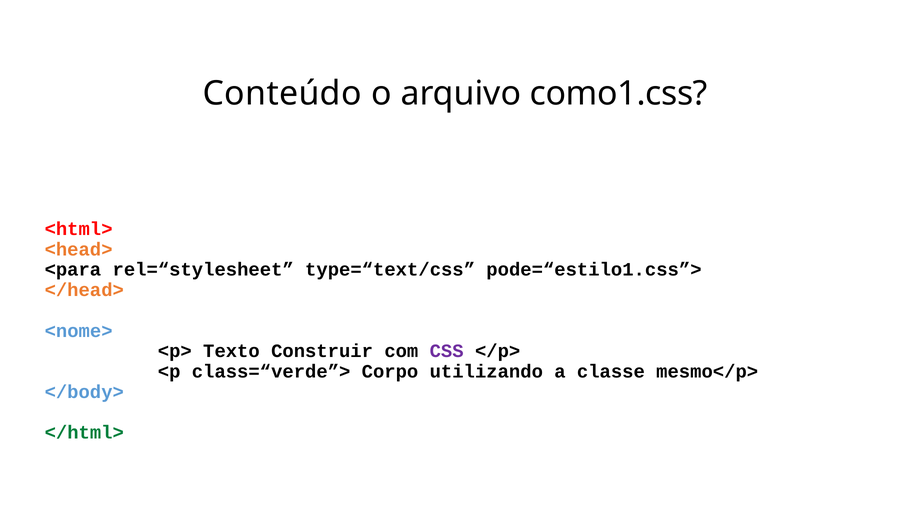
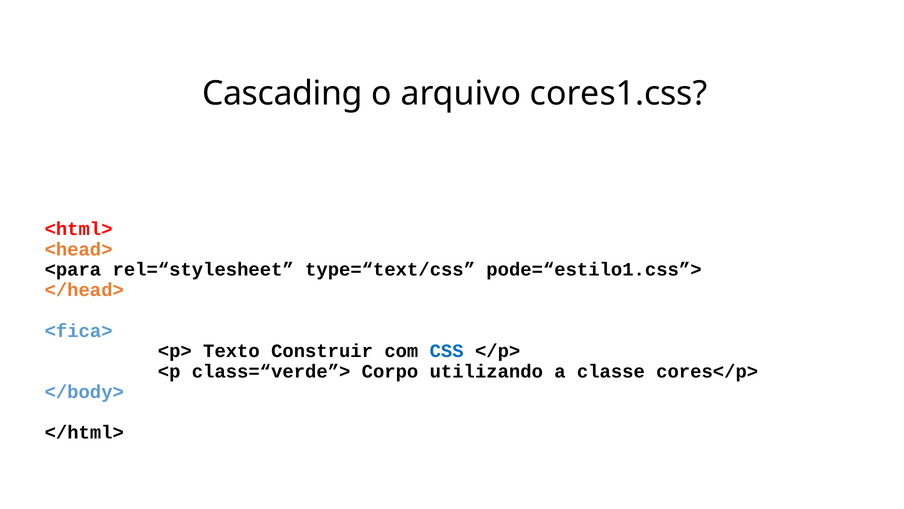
Conteúdo: Conteúdo -> Cascading (282, 93)
como1.css: como1.css -> cores1.css (619, 93)
<nome>: <nome> -> <fica> (79, 331)
CSS colour: purple -> blue (447, 351)
mesmo</p>: mesmo</p> -> cores</p> (707, 371)
</html> colour: green -> black (84, 432)
